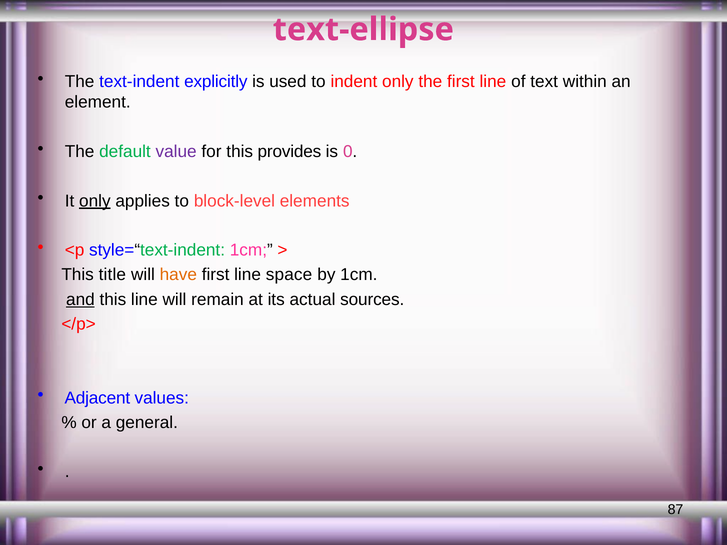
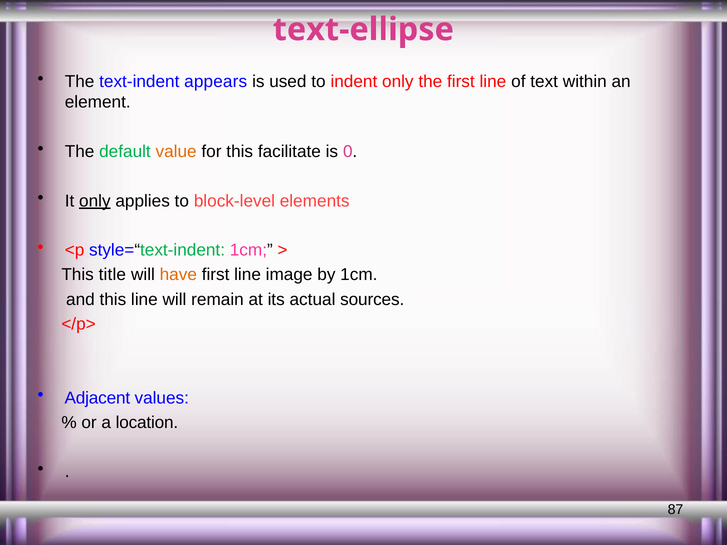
explicitly: explicitly -> appears (216, 82)
value colour: purple -> orange (176, 152)
provides: provides -> facilitate (289, 152)
space: space -> image (289, 275)
and underline: present -> none (80, 300)
general: general -> location (147, 423)
